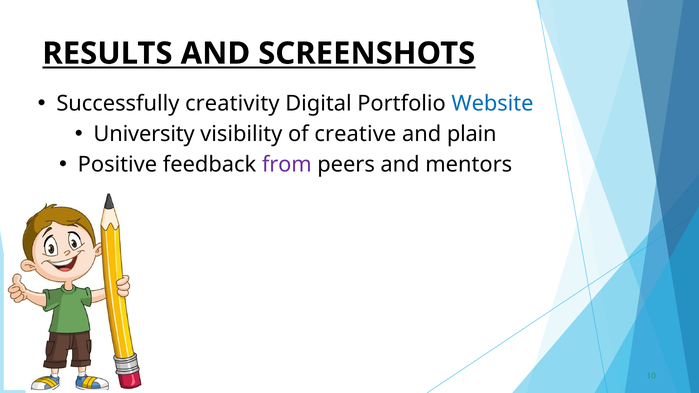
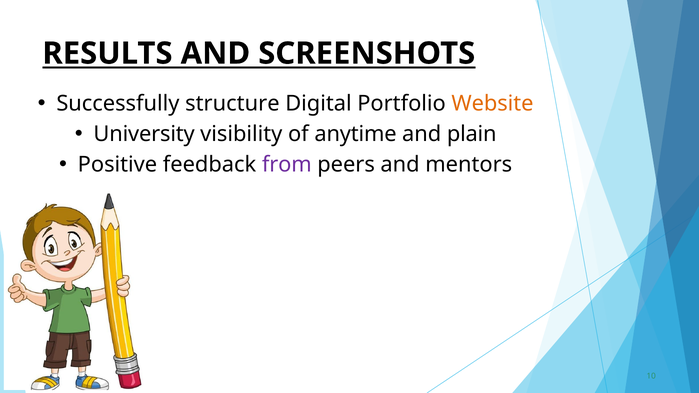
creativity: creativity -> structure (232, 104)
Website colour: blue -> orange (492, 104)
creative: creative -> anytime (356, 134)
